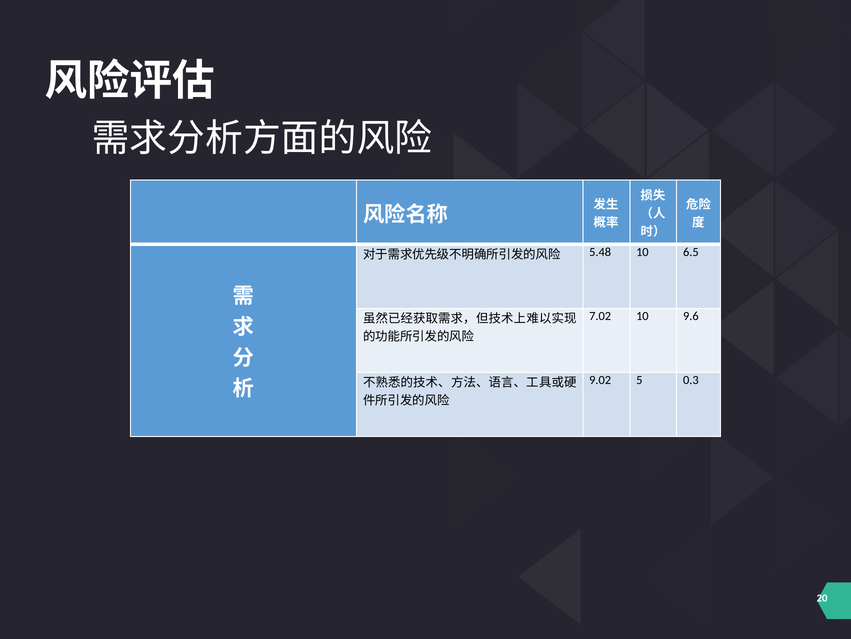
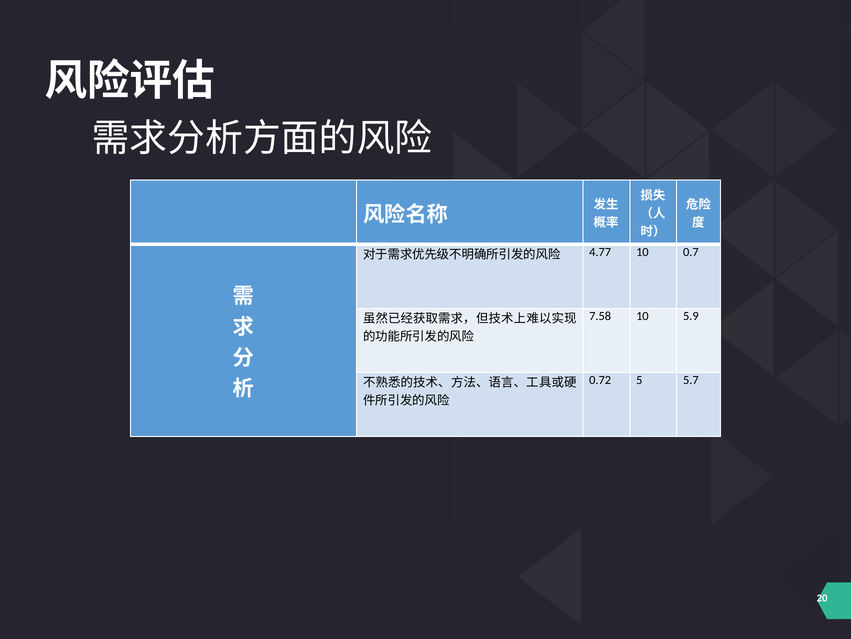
5.48: 5.48 -> 4.77 (600, 252)
6.5: 6.5 -> 0.7 (691, 252)
7.02: 7.02 -> 7.58 (600, 316)
9.6: 9.6 -> 5.9 (691, 316)
9.02: 9.02 -> 0.72 (600, 380)
0.3: 0.3 -> 5.7 (691, 380)
